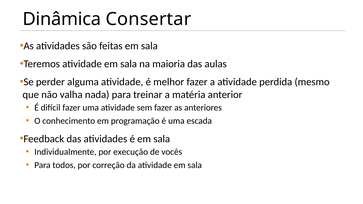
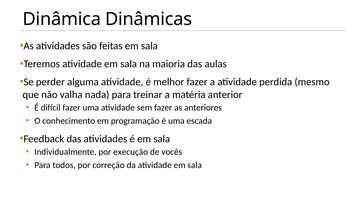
Consertar: Consertar -> Dinâmicas (149, 19)
